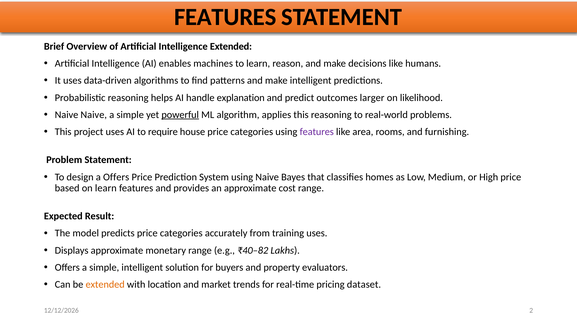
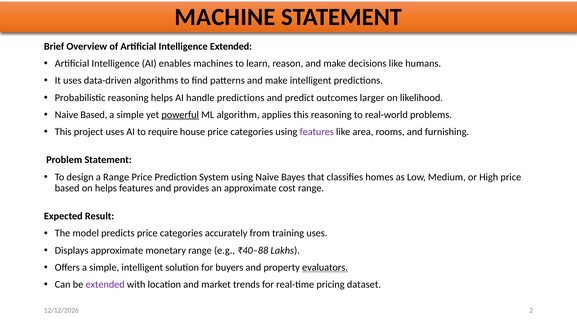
FEATURES: FEATURES -> MACHINE (225, 17)
handle explanation: explanation -> predictions (241, 98)
Naive Naive: Naive -> Based (94, 115)
a Offers: Offers -> Range (116, 177)
on learn: learn -> helps (106, 188)
₹40–82: ₹40–82 -> ₹40–88 (253, 250)
evaluators underline: none -> present (325, 267)
extended colour: orange -> purple (105, 284)
